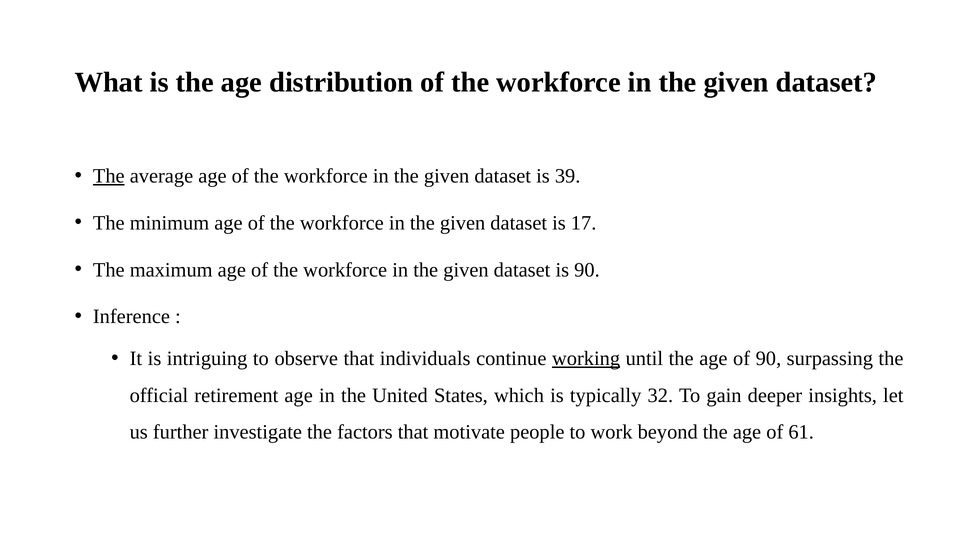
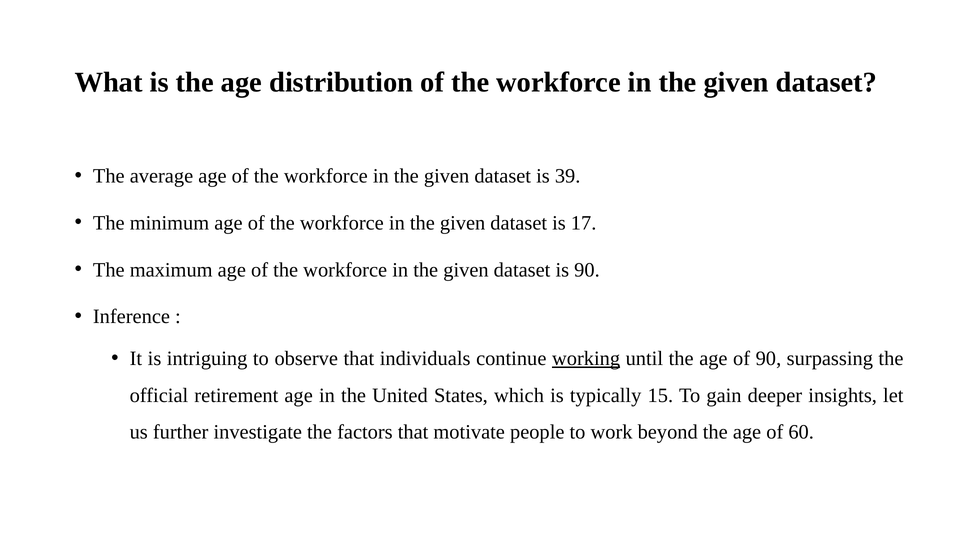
The underline: present -> none (109, 176)
32: 32 -> 15 (660, 396)
61: 61 -> 60 (801, 433)
